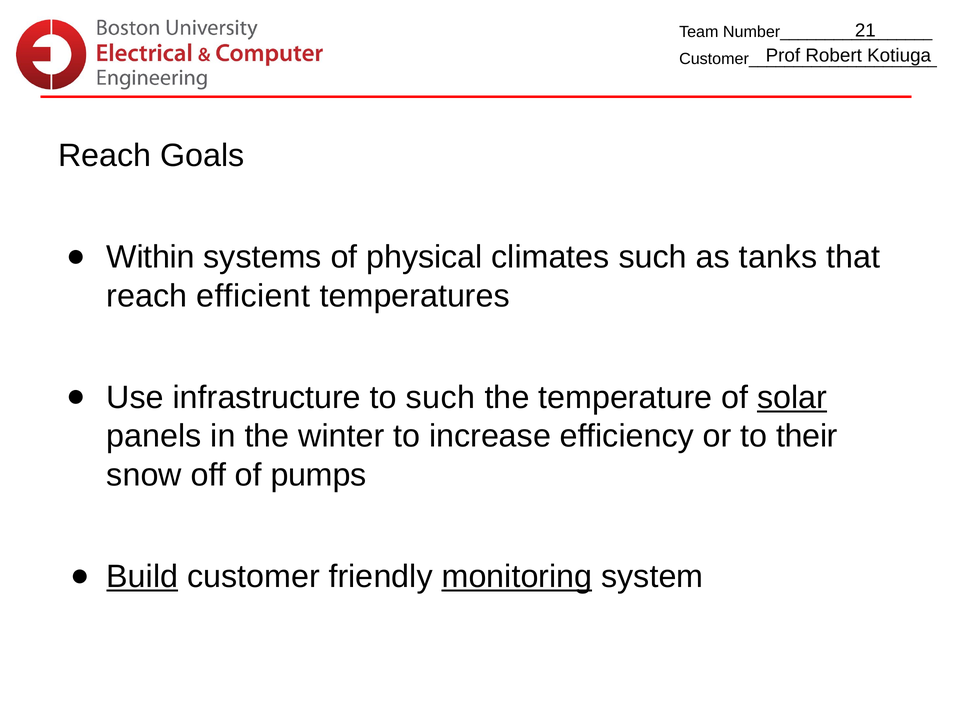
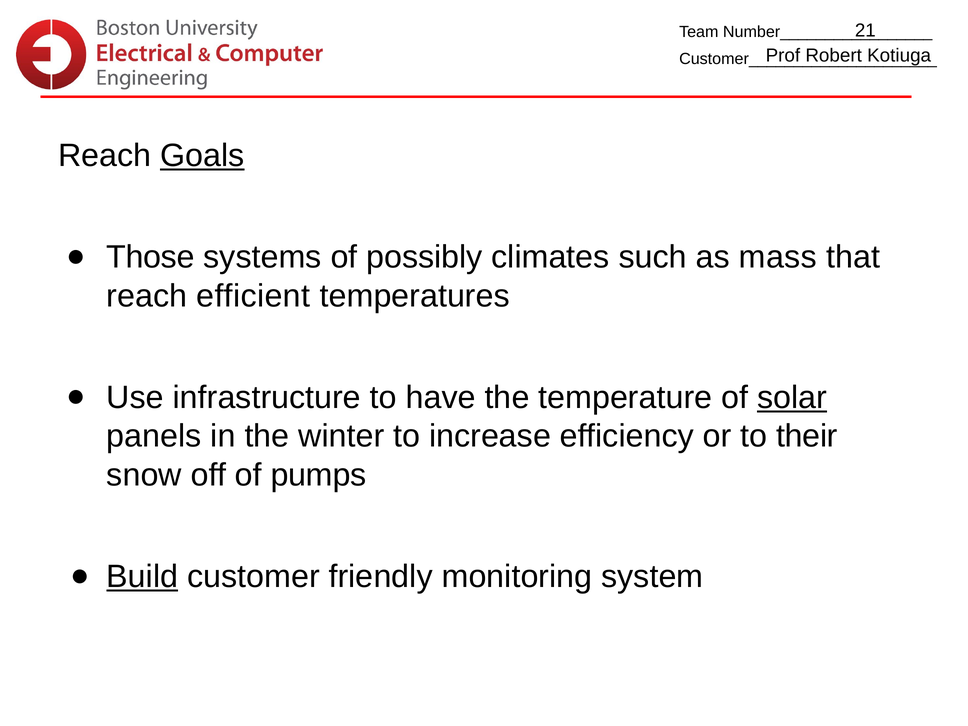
Goals underline: none -> present (202, 156)
Within: Within -> Those (151, 257)
physical: physical -> possibly (424, 257)
tanks: tanks -> mass (778, 257)
to such: such -> have (441, 398)
monitoring underline: present -> none (517, 577)
